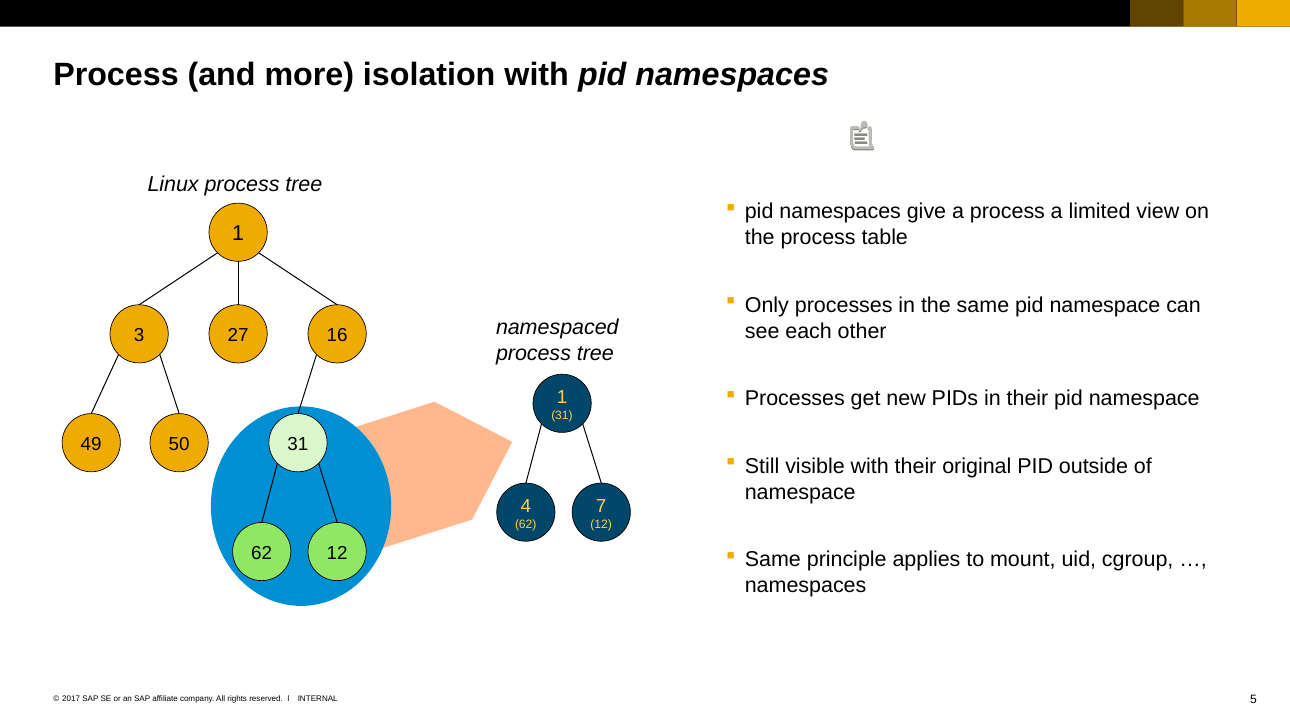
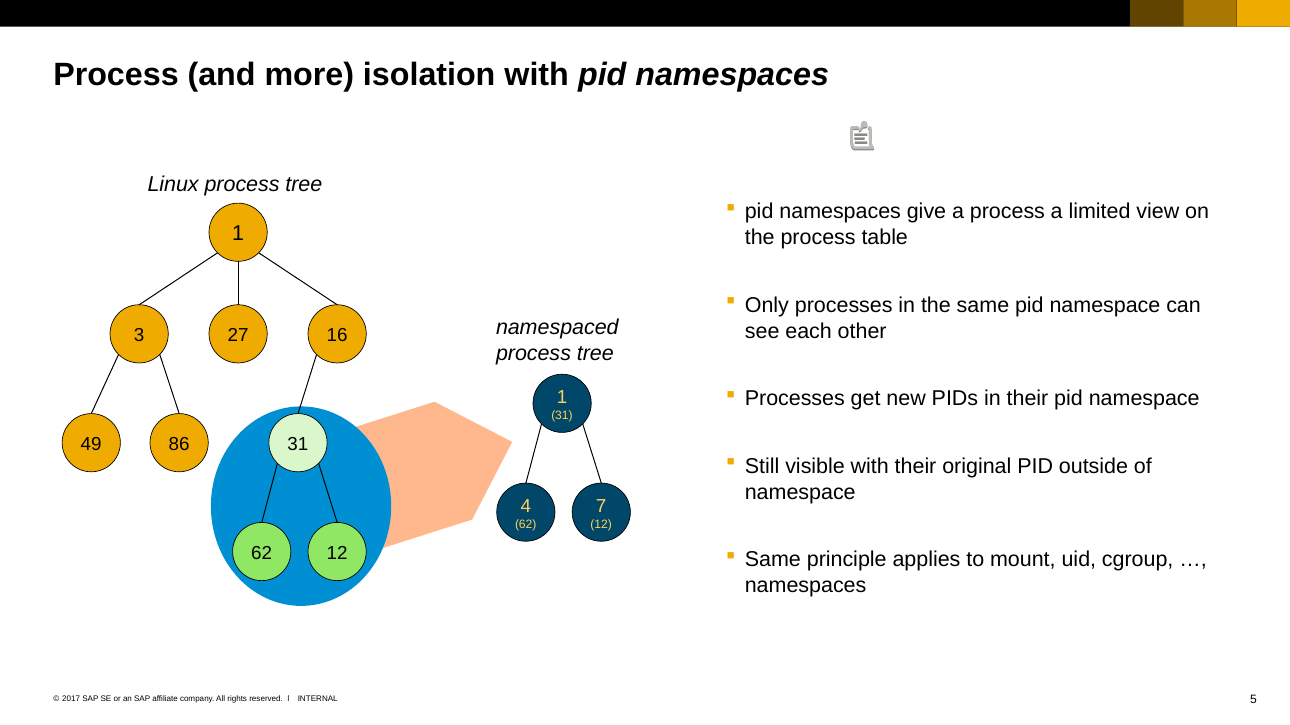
50: 50 -> 86 (179, 444)
